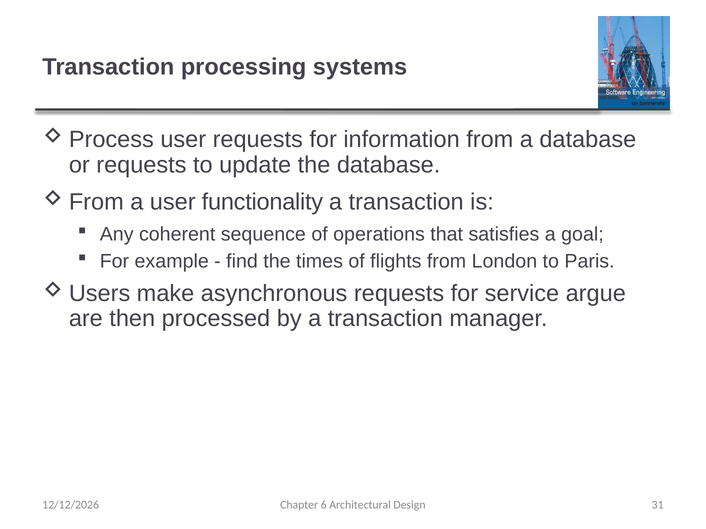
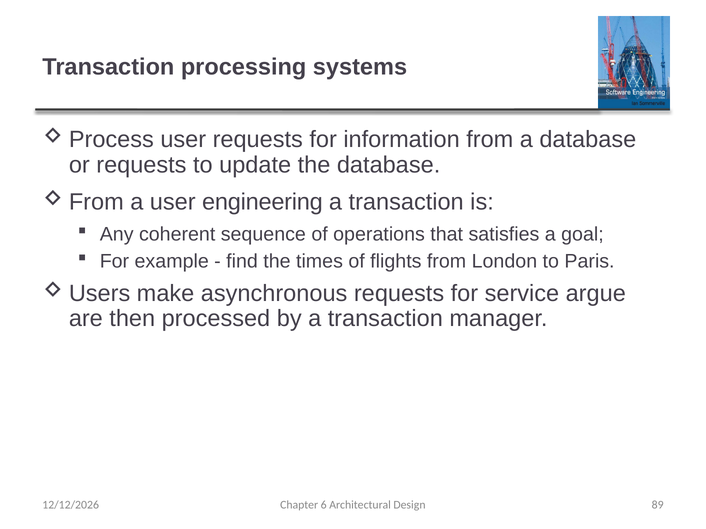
functionality: functionality -> engineering (262, 202)
31: 31 -> 89 (658, 506)
